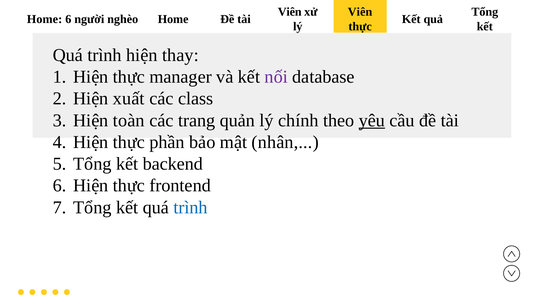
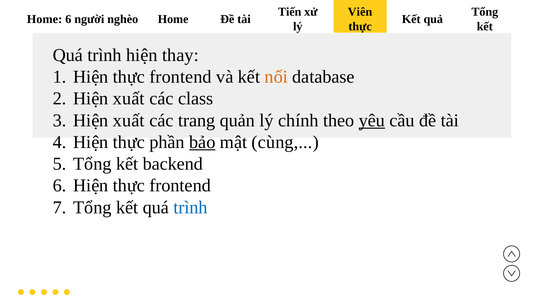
Viên: Viên -> Tiến (290, 12)
manager: manager -> frontend (181, 77)
nối colour: purple -> orange (276, 77)
toàn: toàn -> xuất (129, 120)
bảo underline: none -> present (202, 142)
nhân: nhân -> cùng (285, 142)
